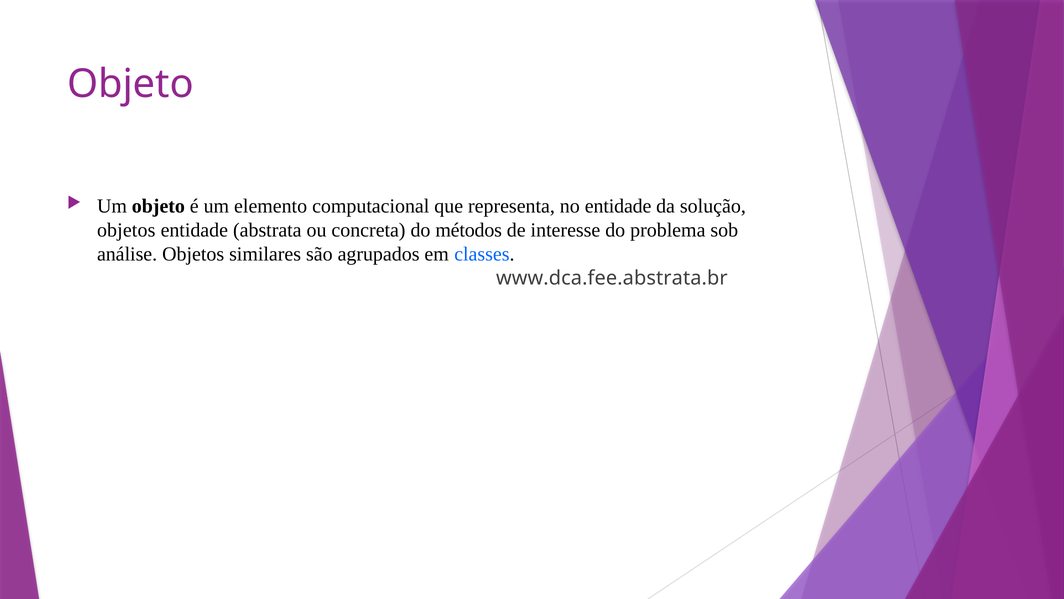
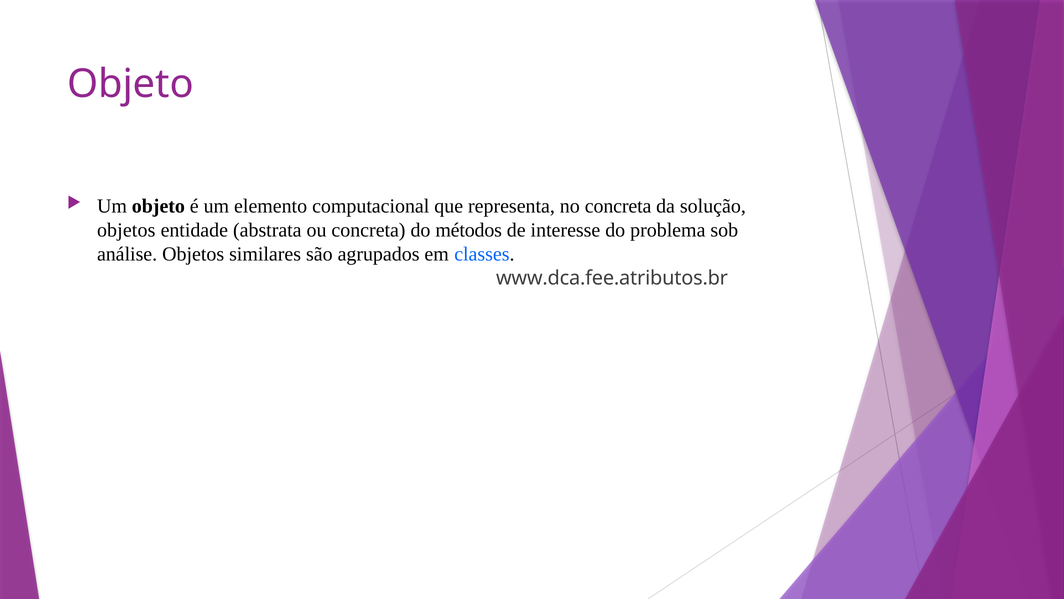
no entidade: entidade -> concreta (618, 206)
www.dca.fee.abstrata.br: www.dca.fee.abstrata.br -> www.dca.fee.atributos.br (612, 278)
